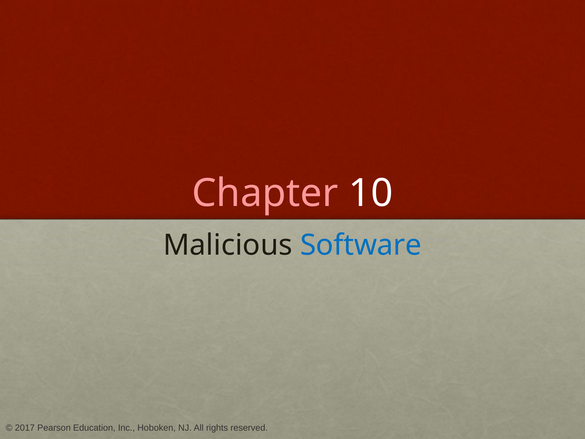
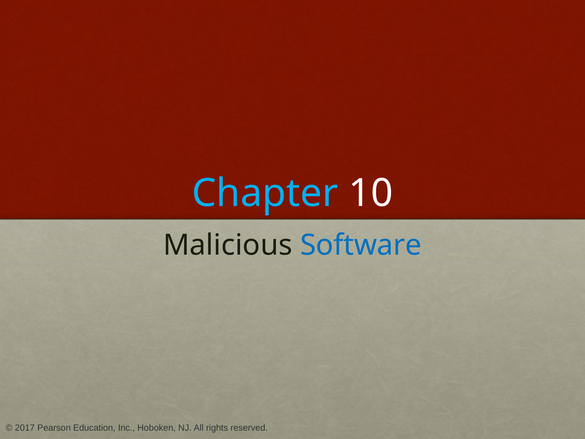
Chapter colour: pink -> light blue (265, 193)
